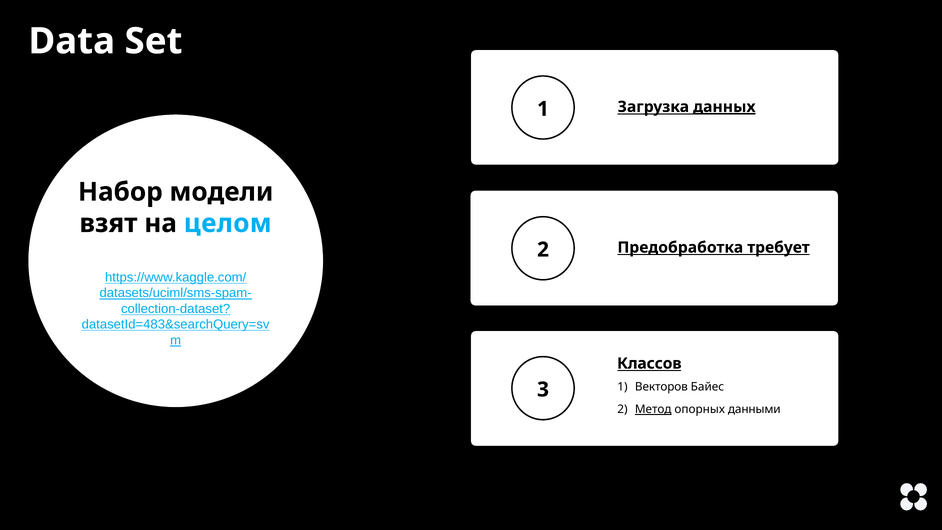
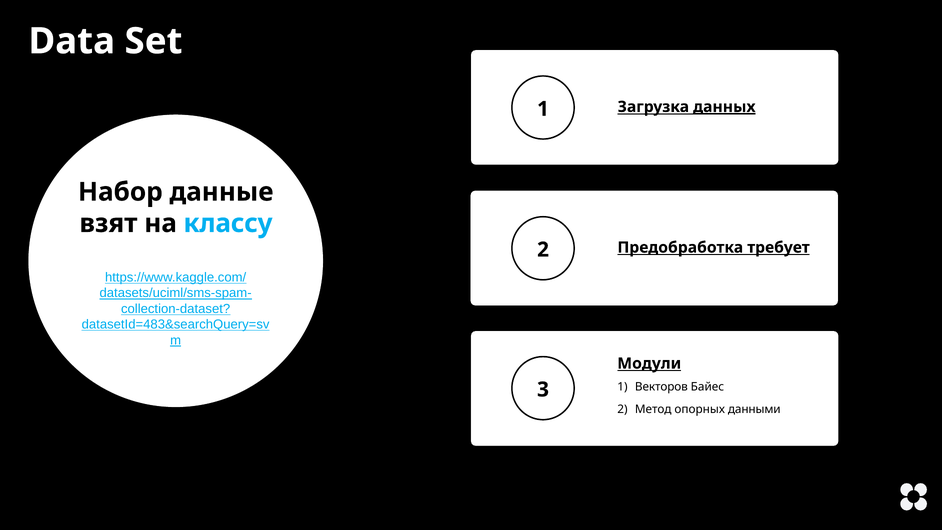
модели: модели -> данные (221, 192)
целом: целом -> классу (228, 223)
Классов: Классов -> Модули (649, 363)
Метод underline: present -> none (653, 409)
